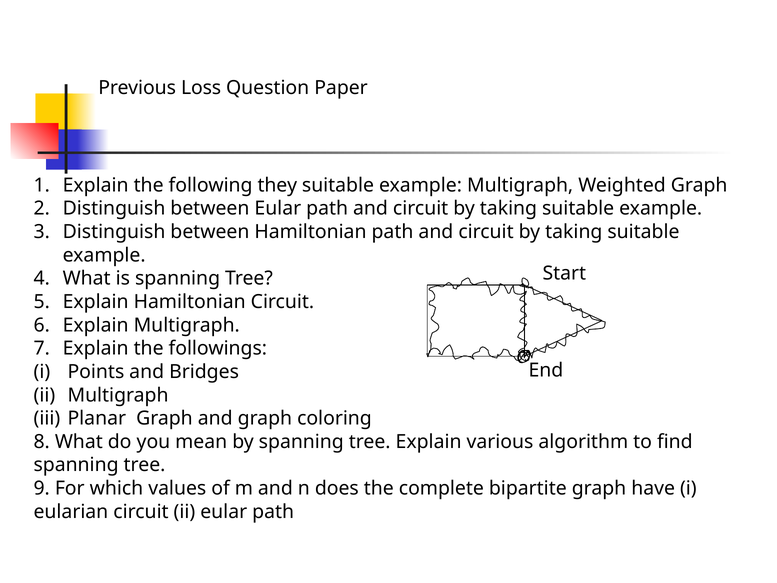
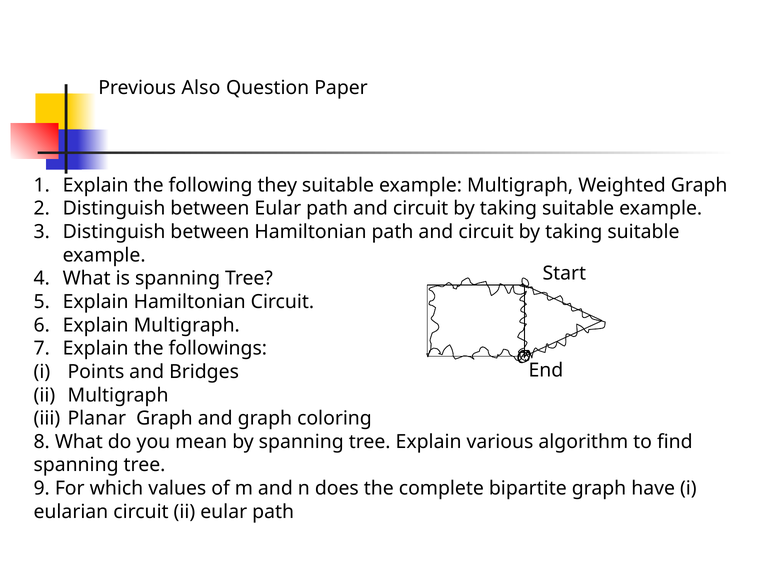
Loss: Loss -> Also (201, 88)
